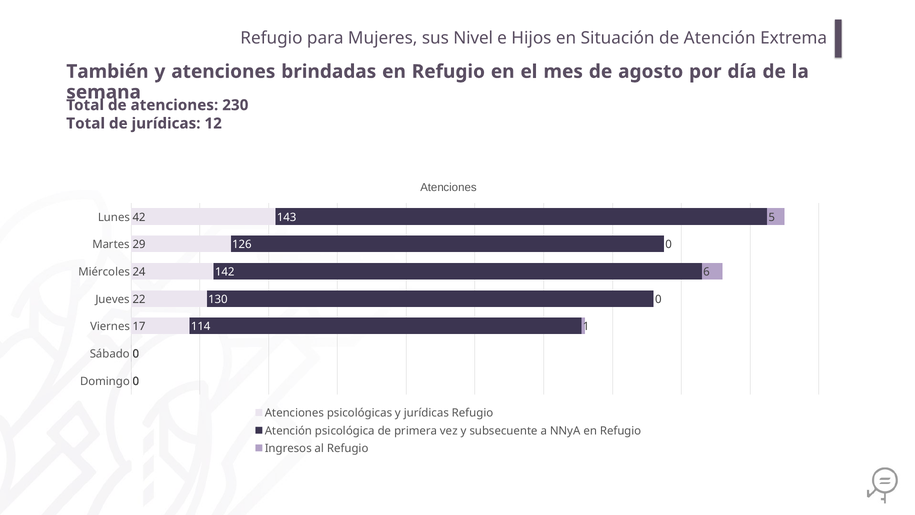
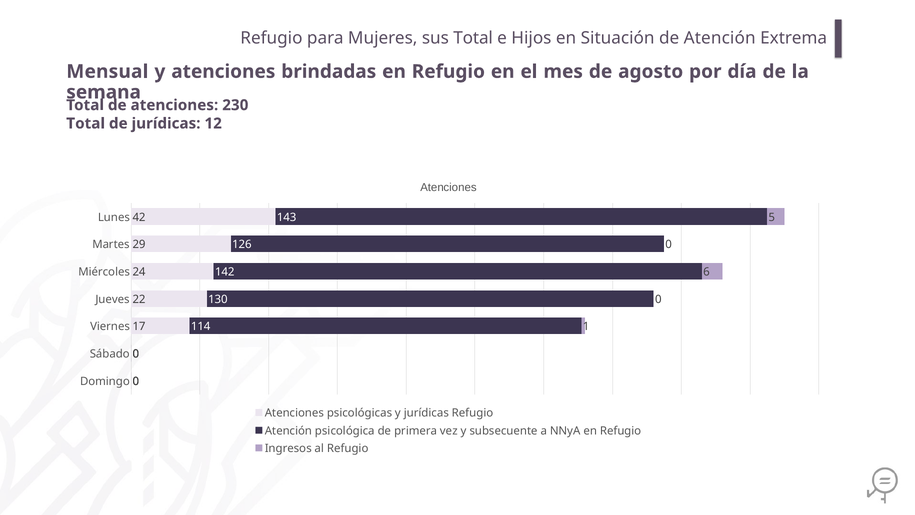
sus Nivel: Nivel -> Total (473, 38)
También: También -> Mensual (107, 72)
